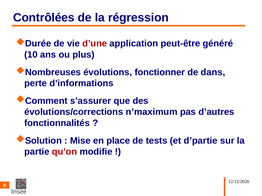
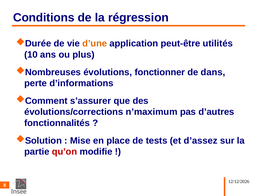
Contrôlées: Contrôlées -> Conditions (44, 18)
d’une colour: red -> orange (95, 44)
généré: généré -> utilités (218, 44)
d’partie: d’partie -> d’assez (201, 141)
